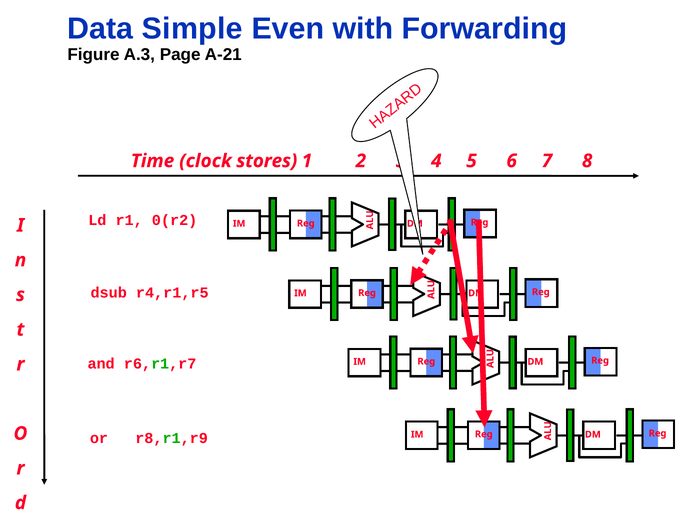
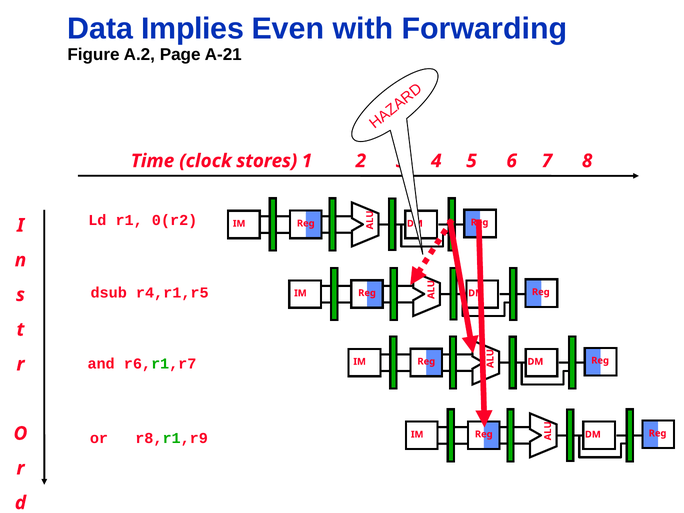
Simple: Simple -> Implies (193, 29)
A.3: A.3 -> A.2 (139, 54)
